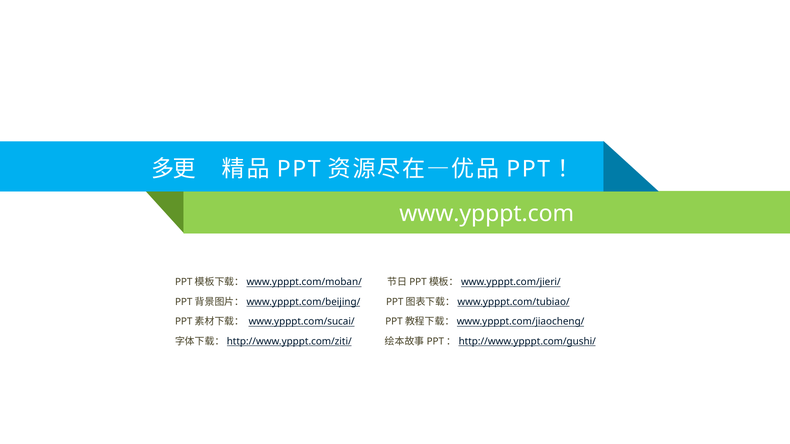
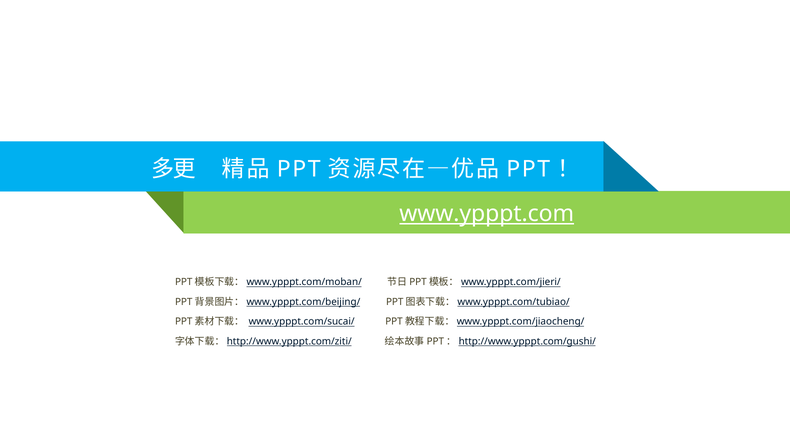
www.ypppt.com underline: none -> present (487, 214)
